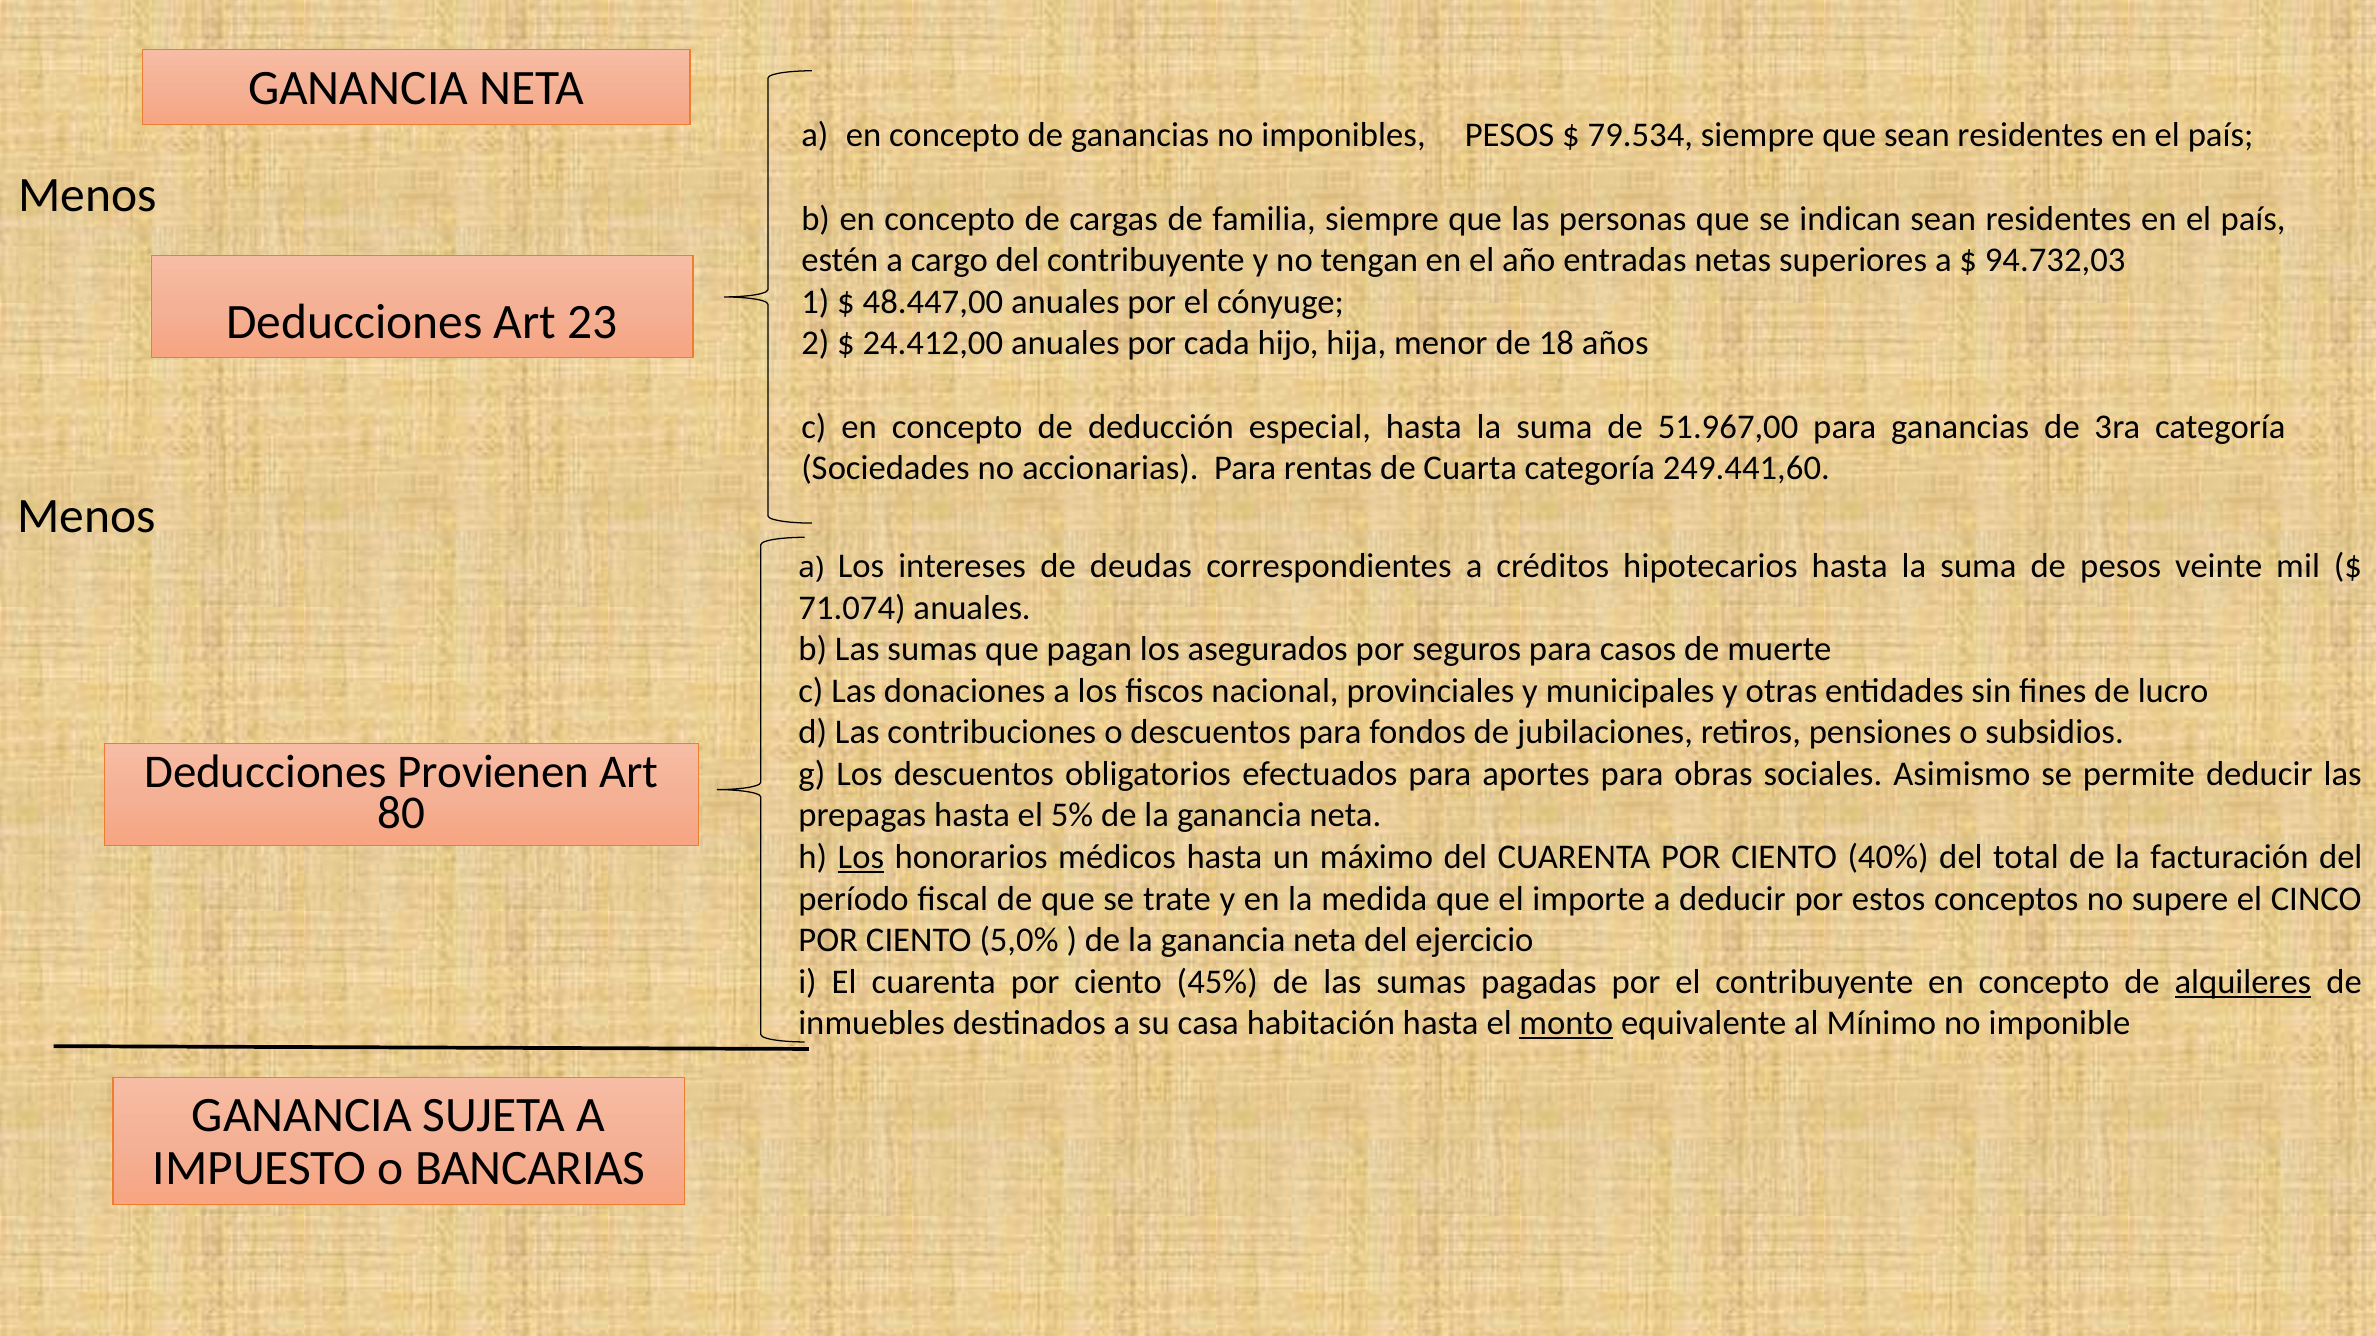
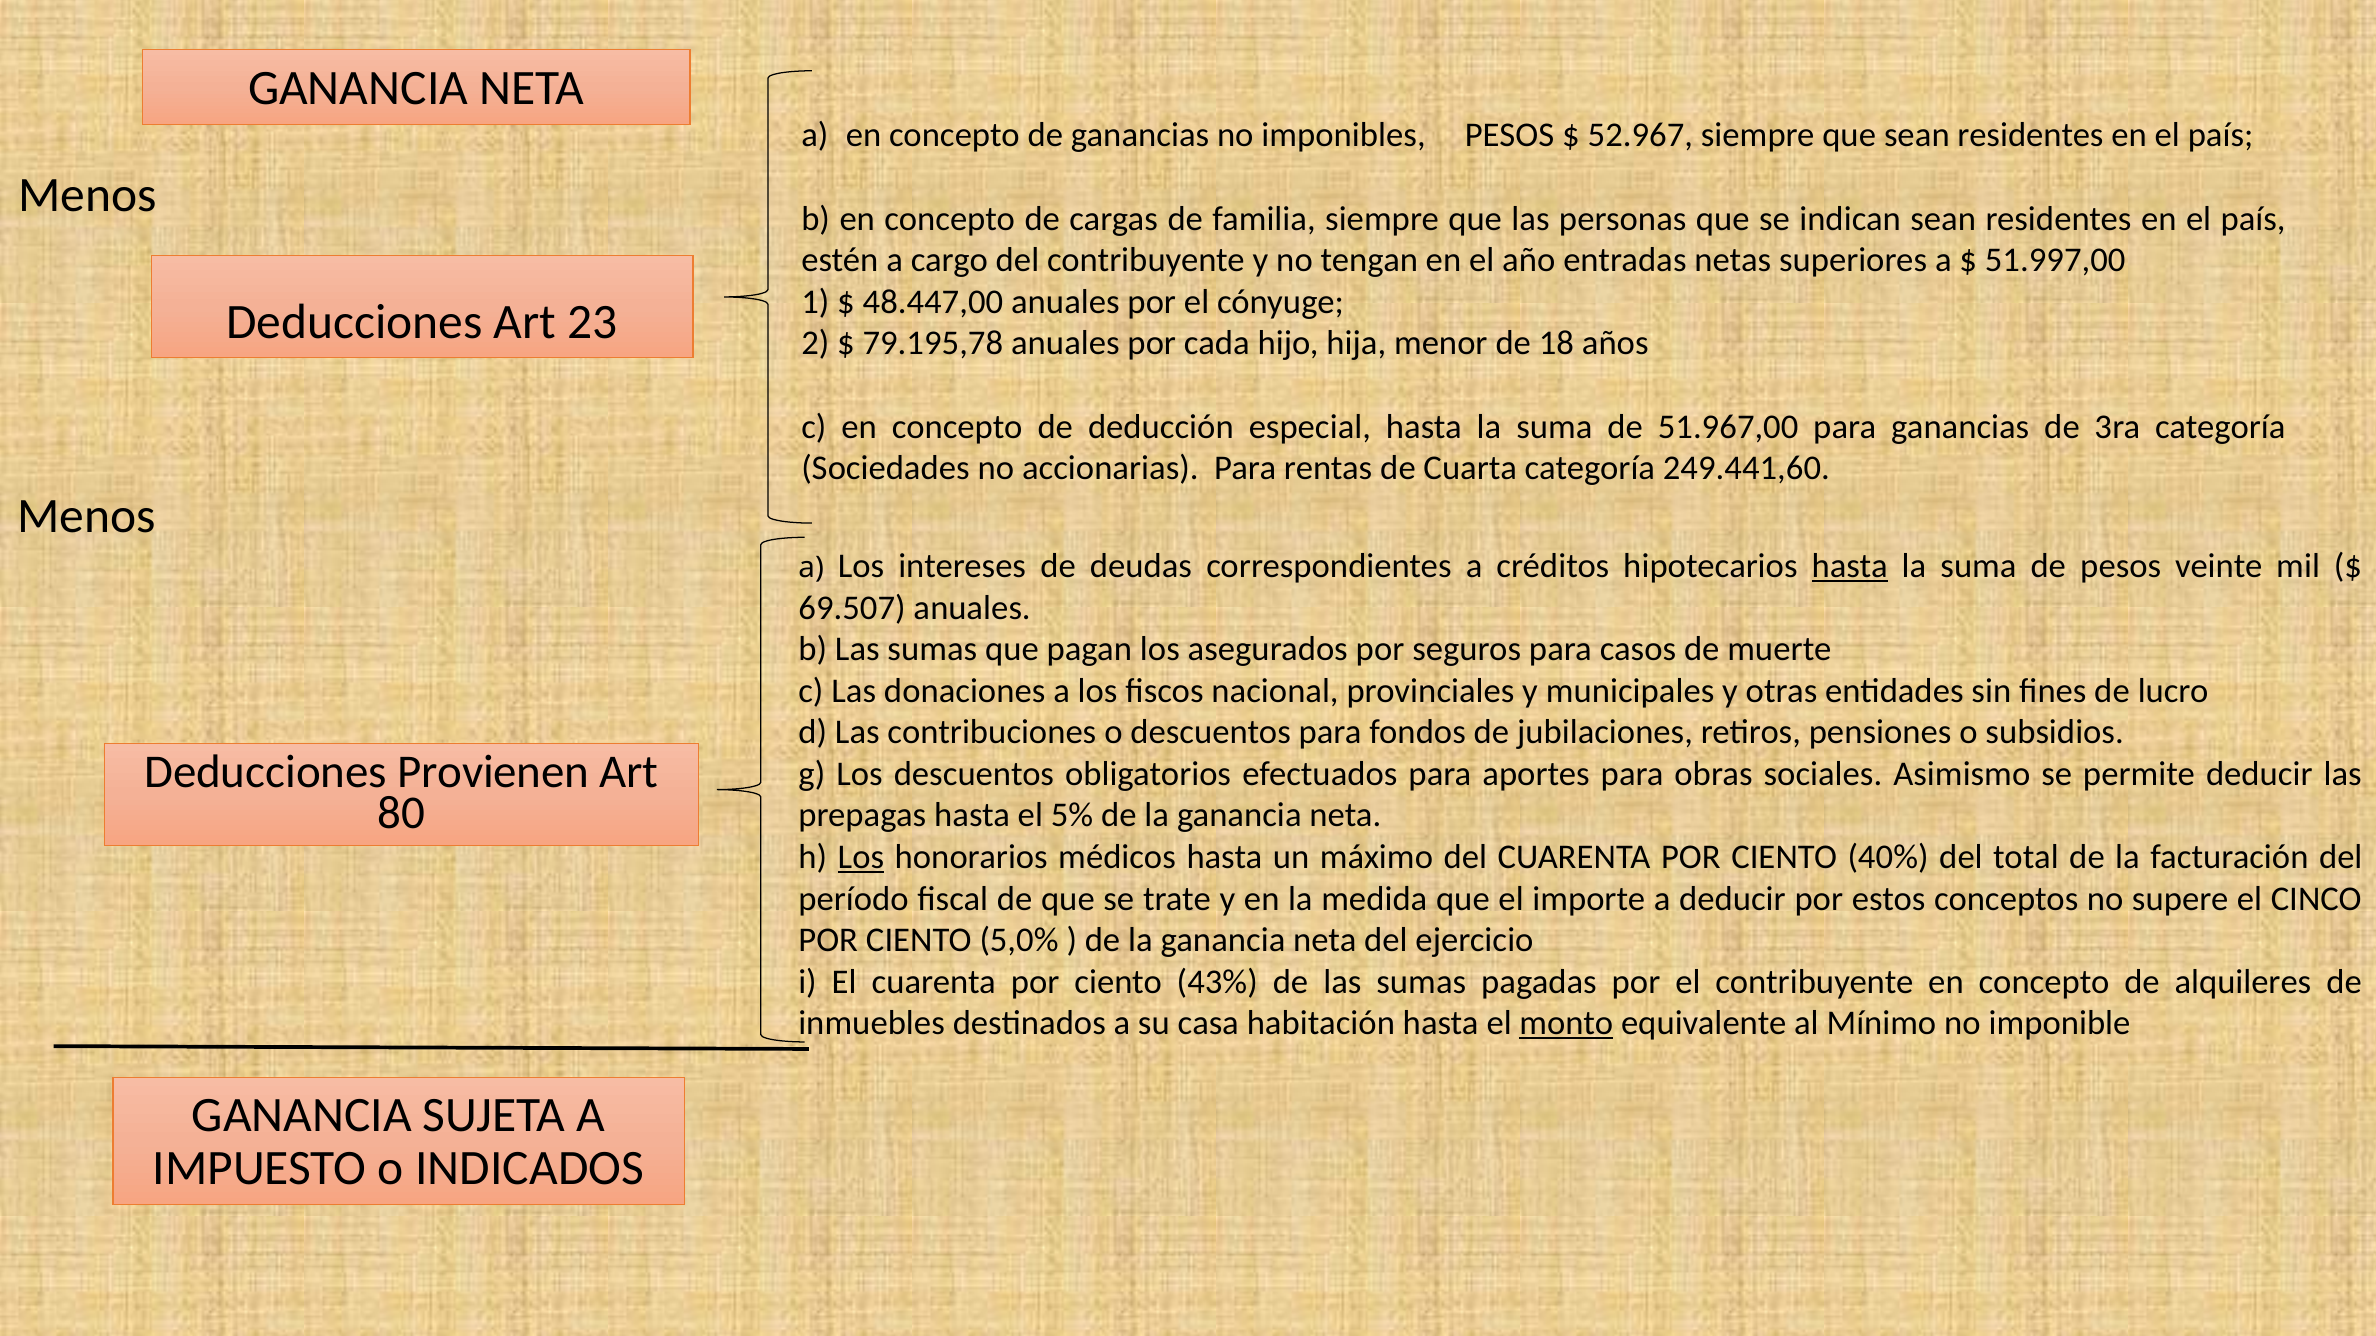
79.534: 79.534 -> 52.967 (1640, 136)
94.732,03: 94.732,03 -> 51.997,00 (2055, 260)
24.412,00: 24.412,00 -> 79.195,78 (933, 344)
hasta underline: none -> present (1850, 566)
71.074: 71.074 -> 69.507 (852, 608)
45%: 45% -> 43% (1217, 982)
alquileres underline: present -> none (2243, 982)
BANCARIAS: BANCARIAS -> INDICADOS (530, 1169)
